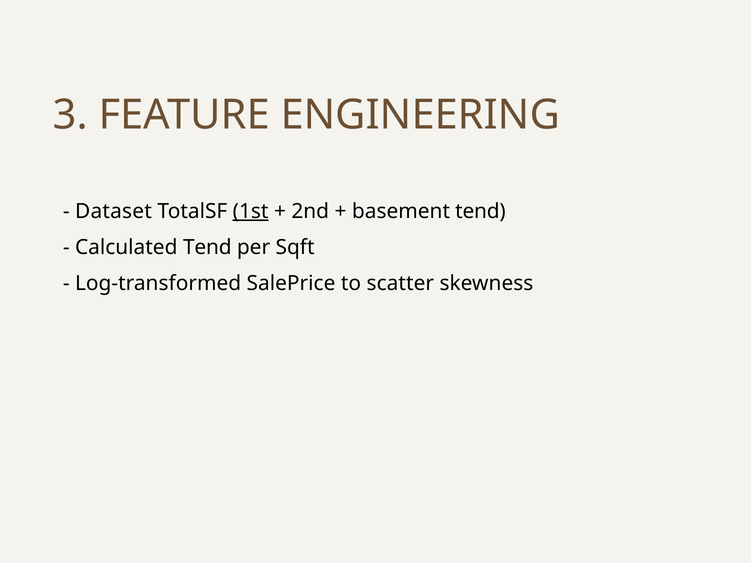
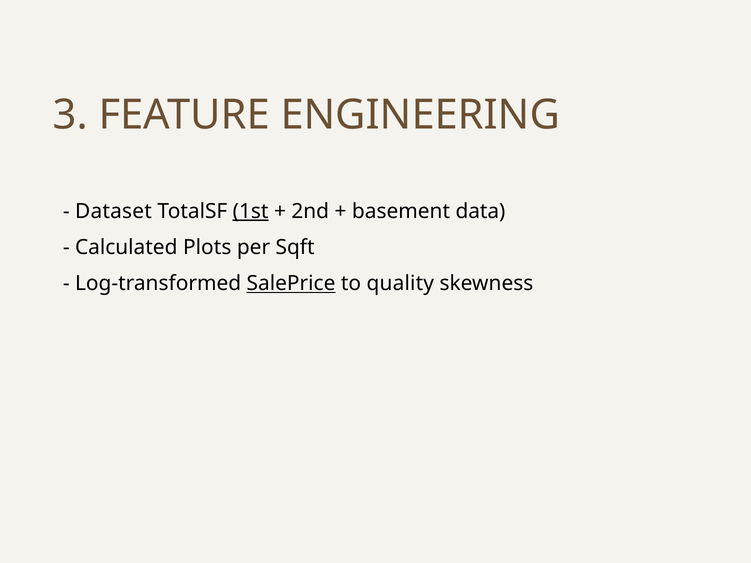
basement tend: tend -> data (480, 211)
Calculated Tend: Tend -> Plots (207, 248)
SalePrice underline: none -> present (291, 284)
scatter: scatter -> quality (400, 284)
